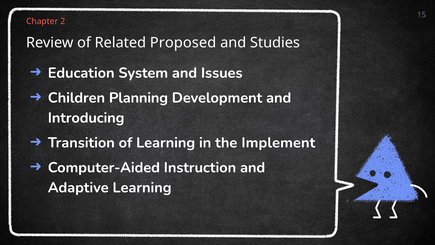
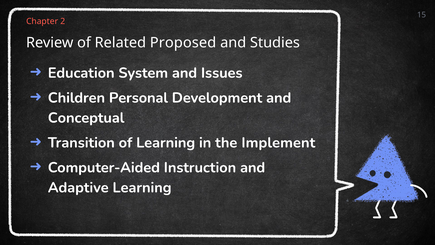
Planning: Planning -> Personal (138, 98)
Introducing: Introducing -> Conceptual (86, 118)
